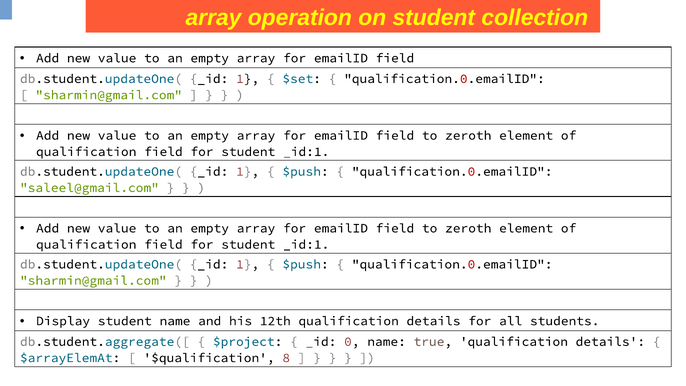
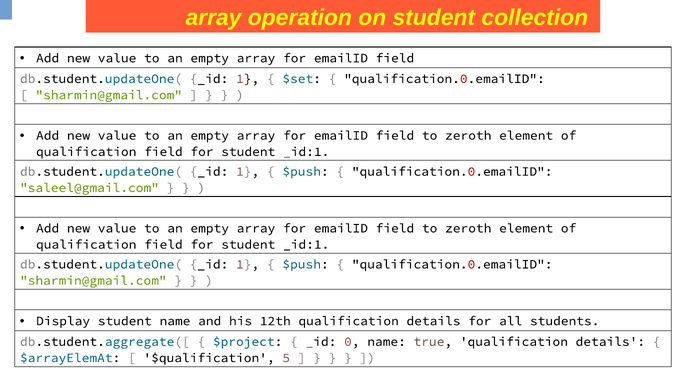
8: 8 -> 5 (286, 358)
